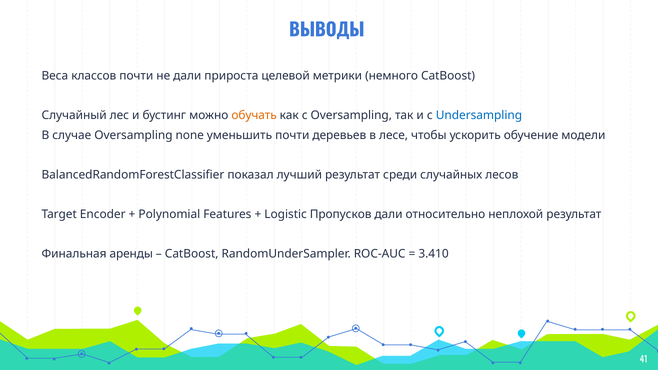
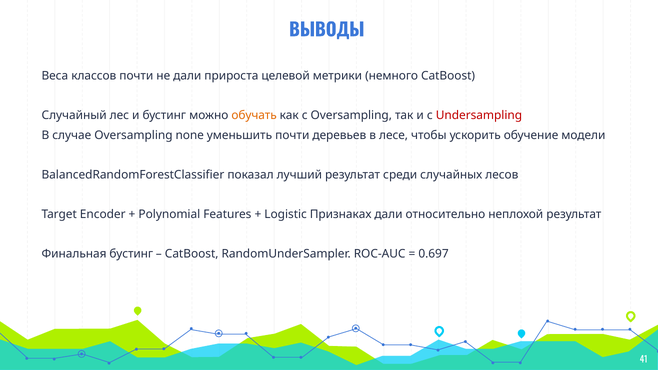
Undersampling colour: blue -> red (479, 116)
Пропусков: Пропусков -> Признаках (341, 214)
Финальная аренды: аренды -> бустинг (131, 254)
3.410: 3.410 -> 0.697 (434, 254)
